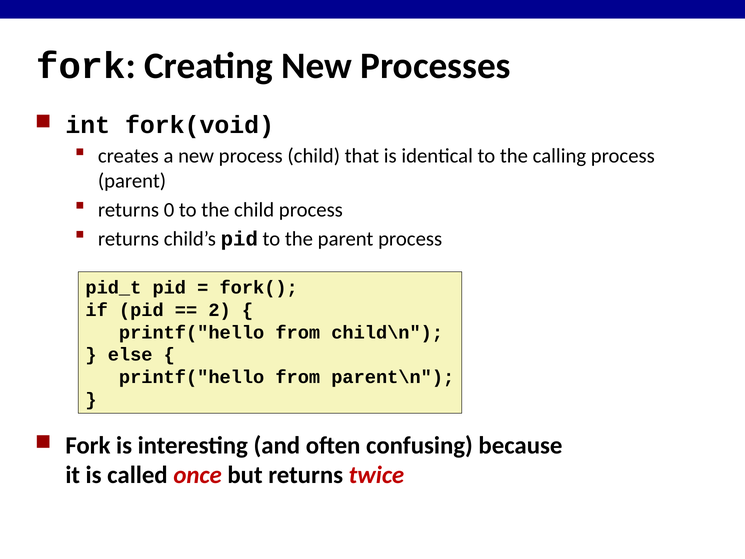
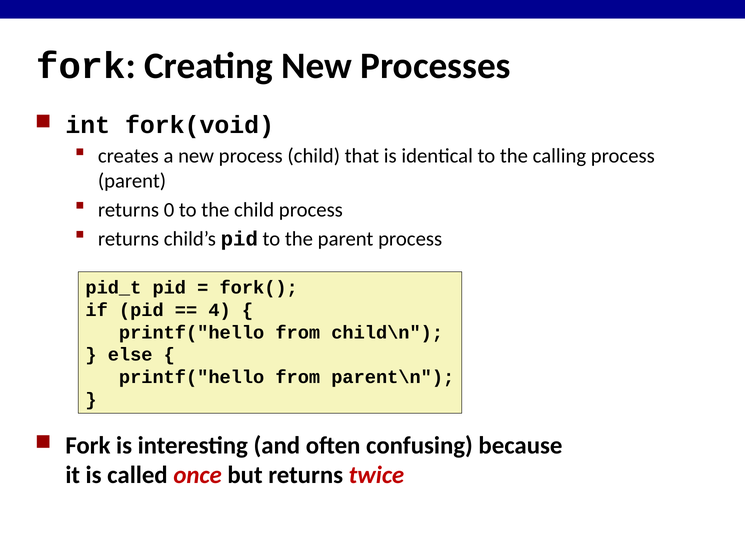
2: 2 -> 4 (220, 310)
